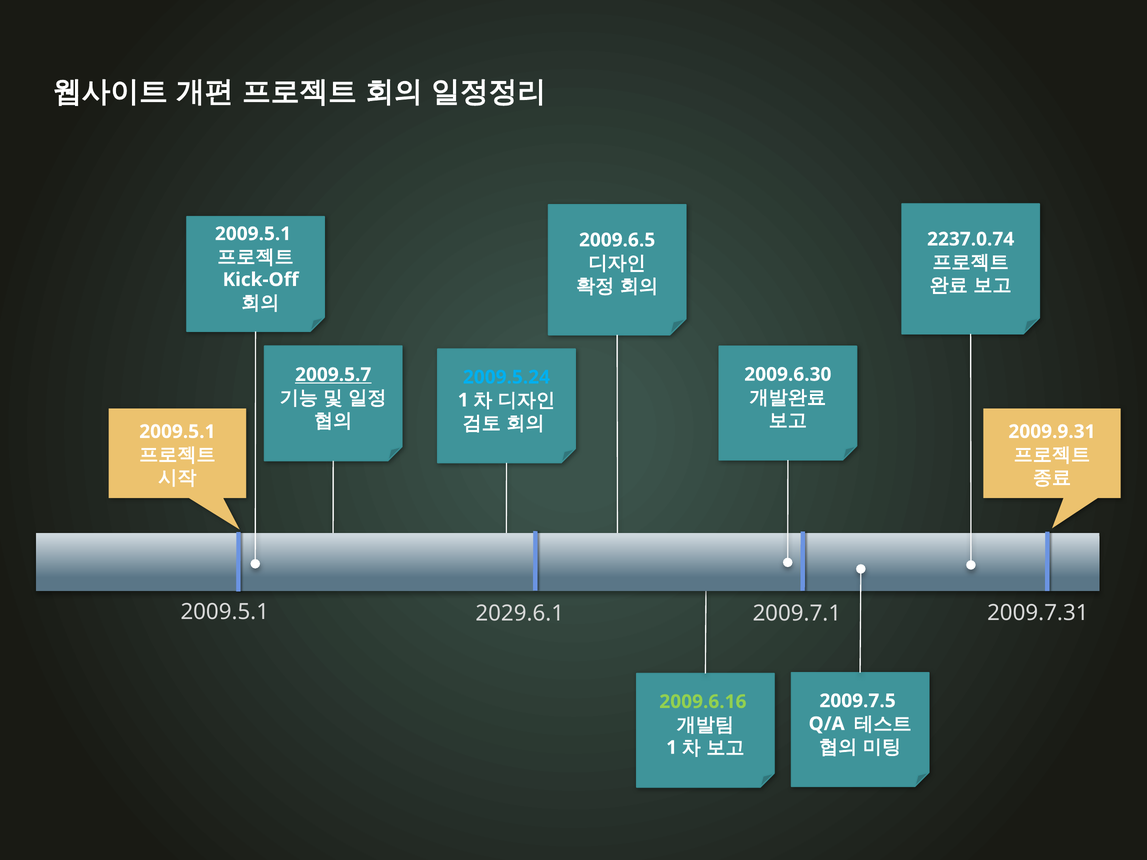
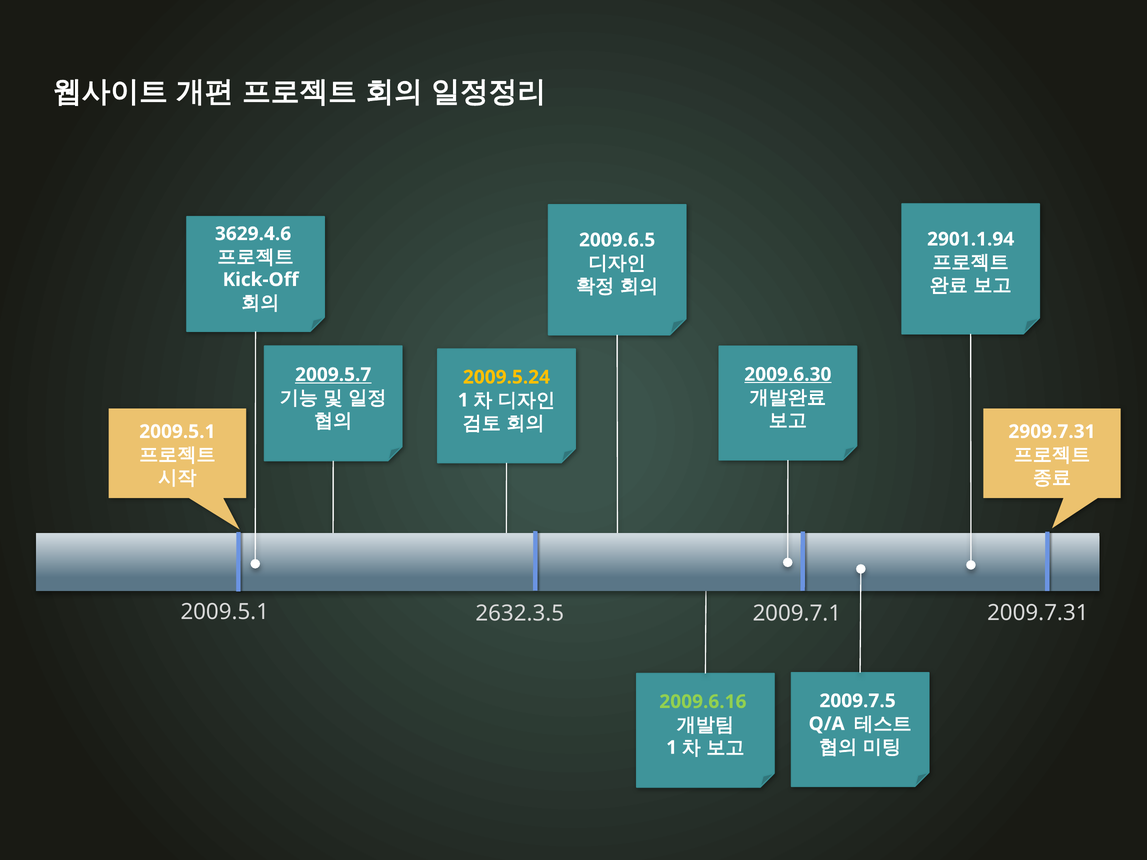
2009.5.1: 2009.5.1 -> 3629.4.6 (253, 234)
2237.0.74: 2237.0.74 -> 2901.1.94 (971, 239)
2009.6.30 underline: none -> present (788, 375)
2009.5.24 colour: light blue -> yellow (506, 377)
2009.9.31: 2009.9.31 -> 2909.7.31 (1052, 432)
2029.6.1: 2029.6.1 -> 2632.3.5 (520, 614)
